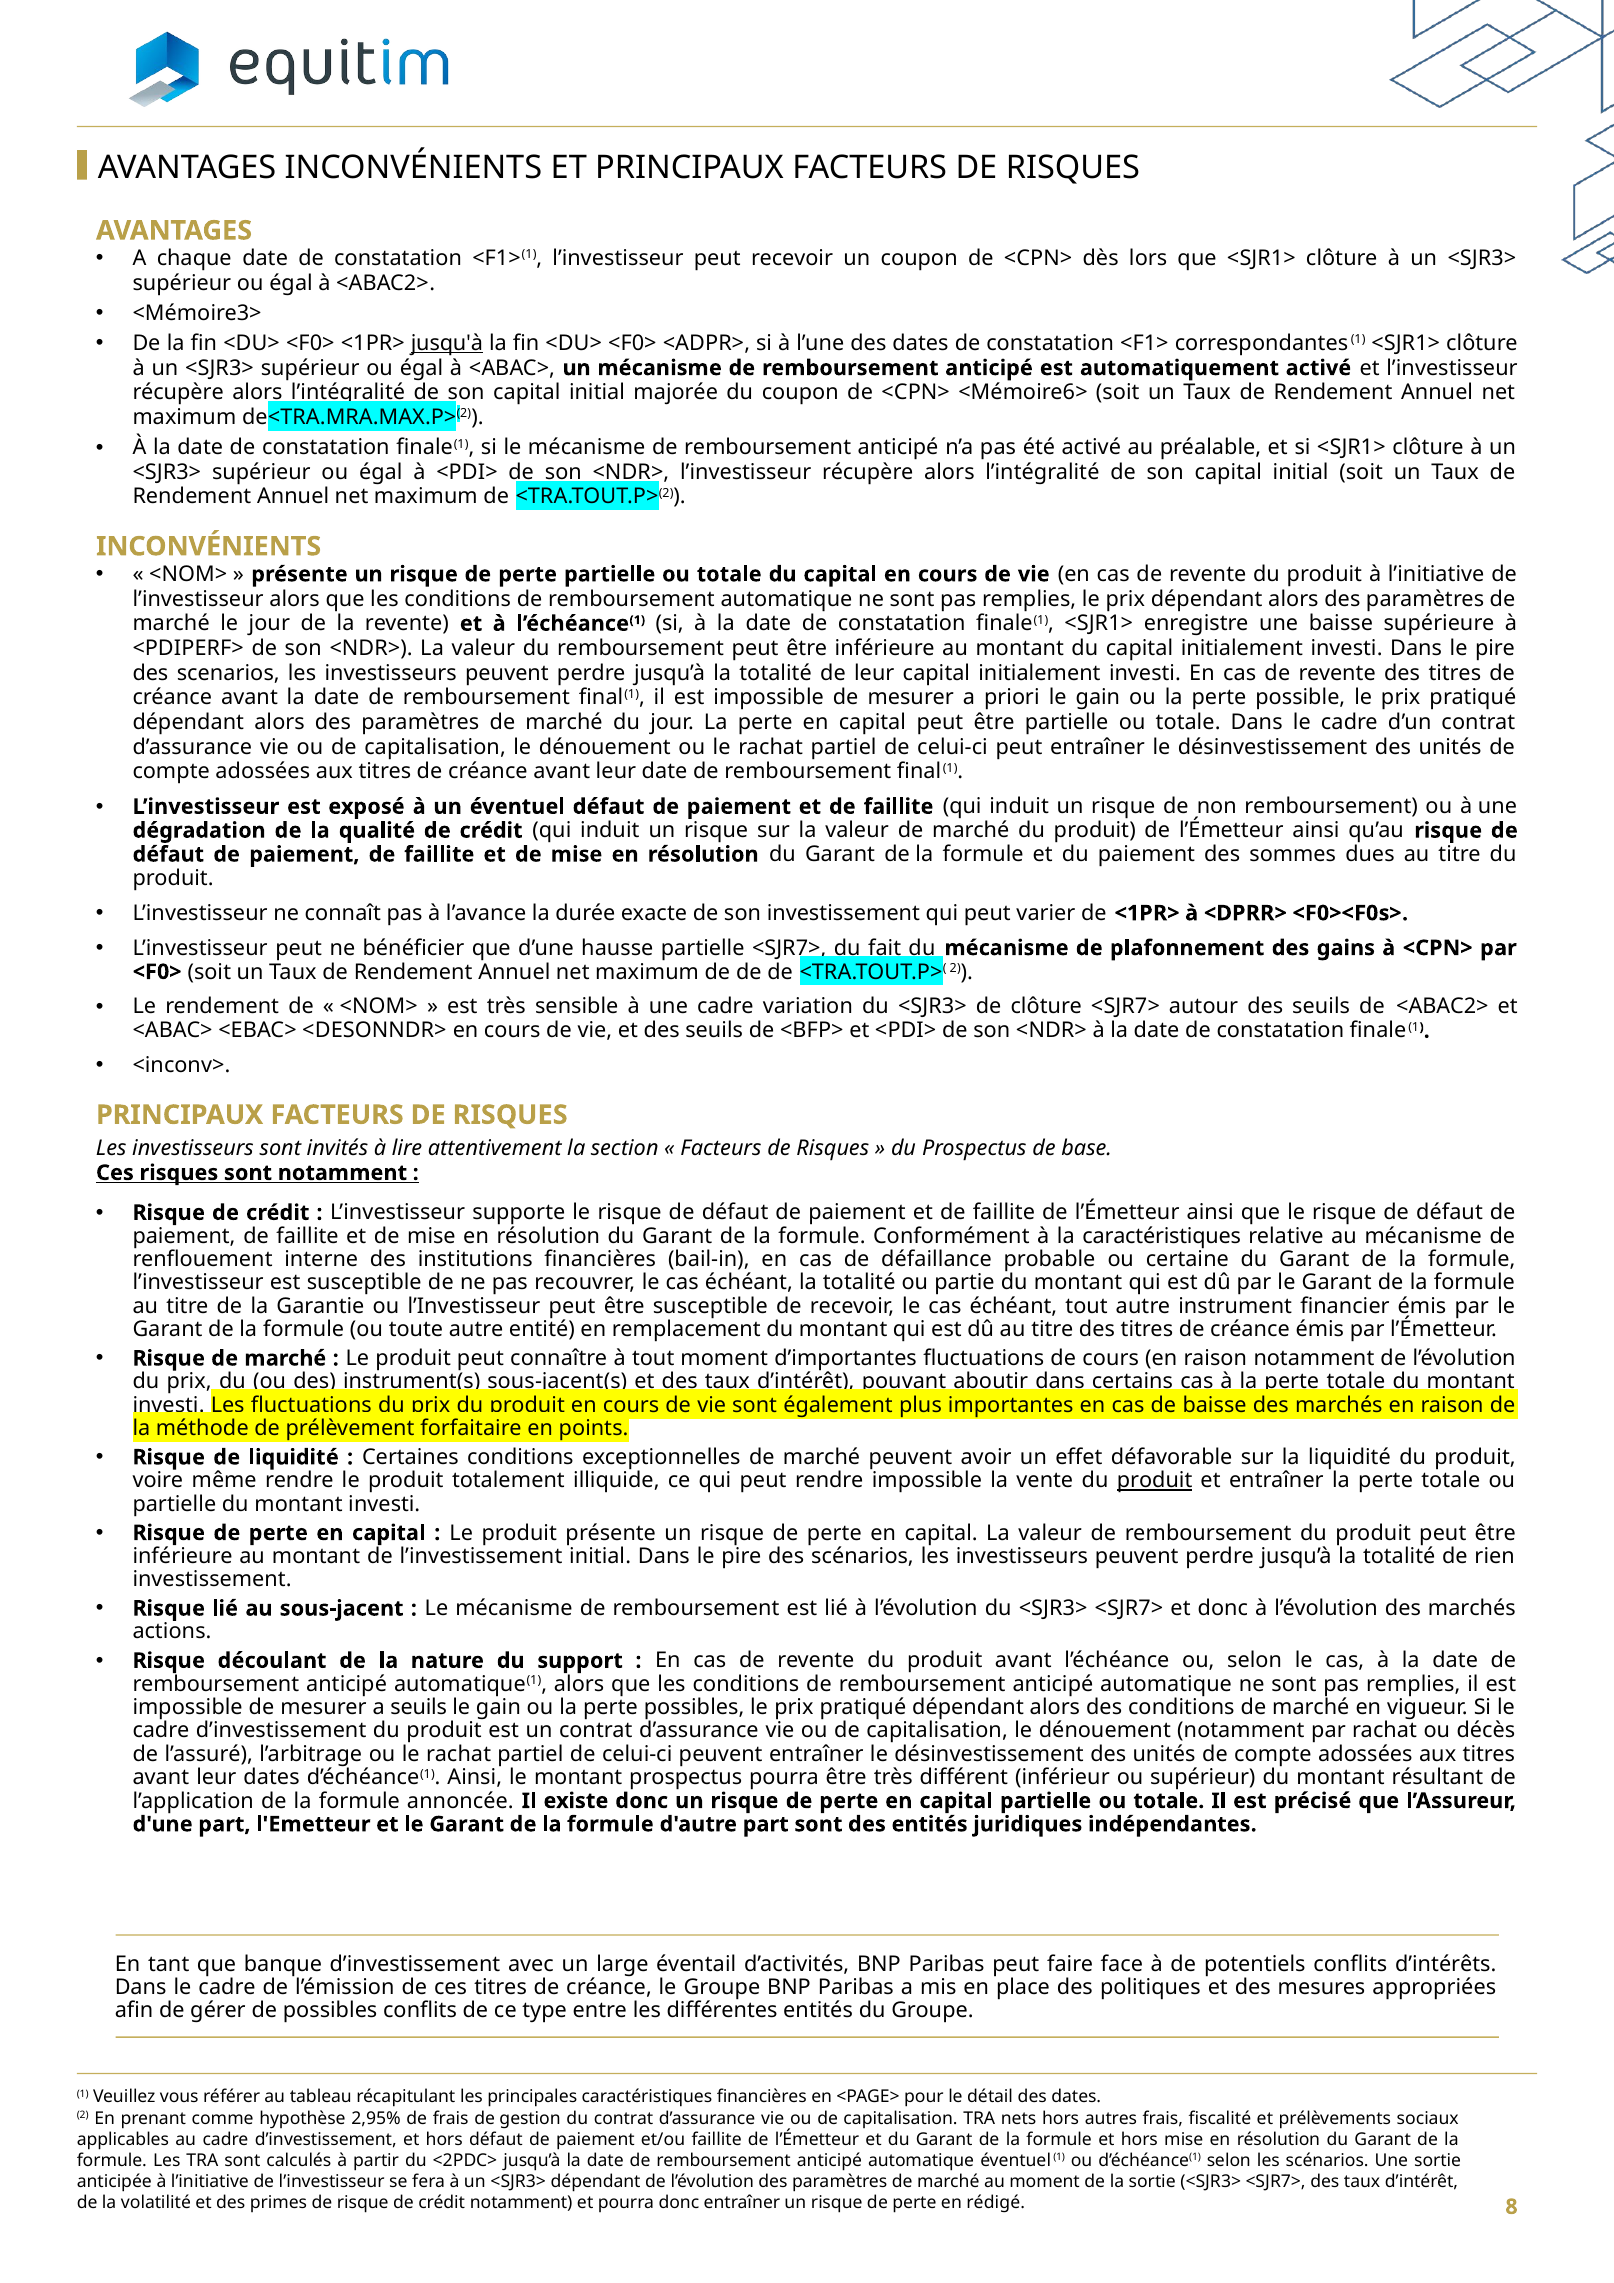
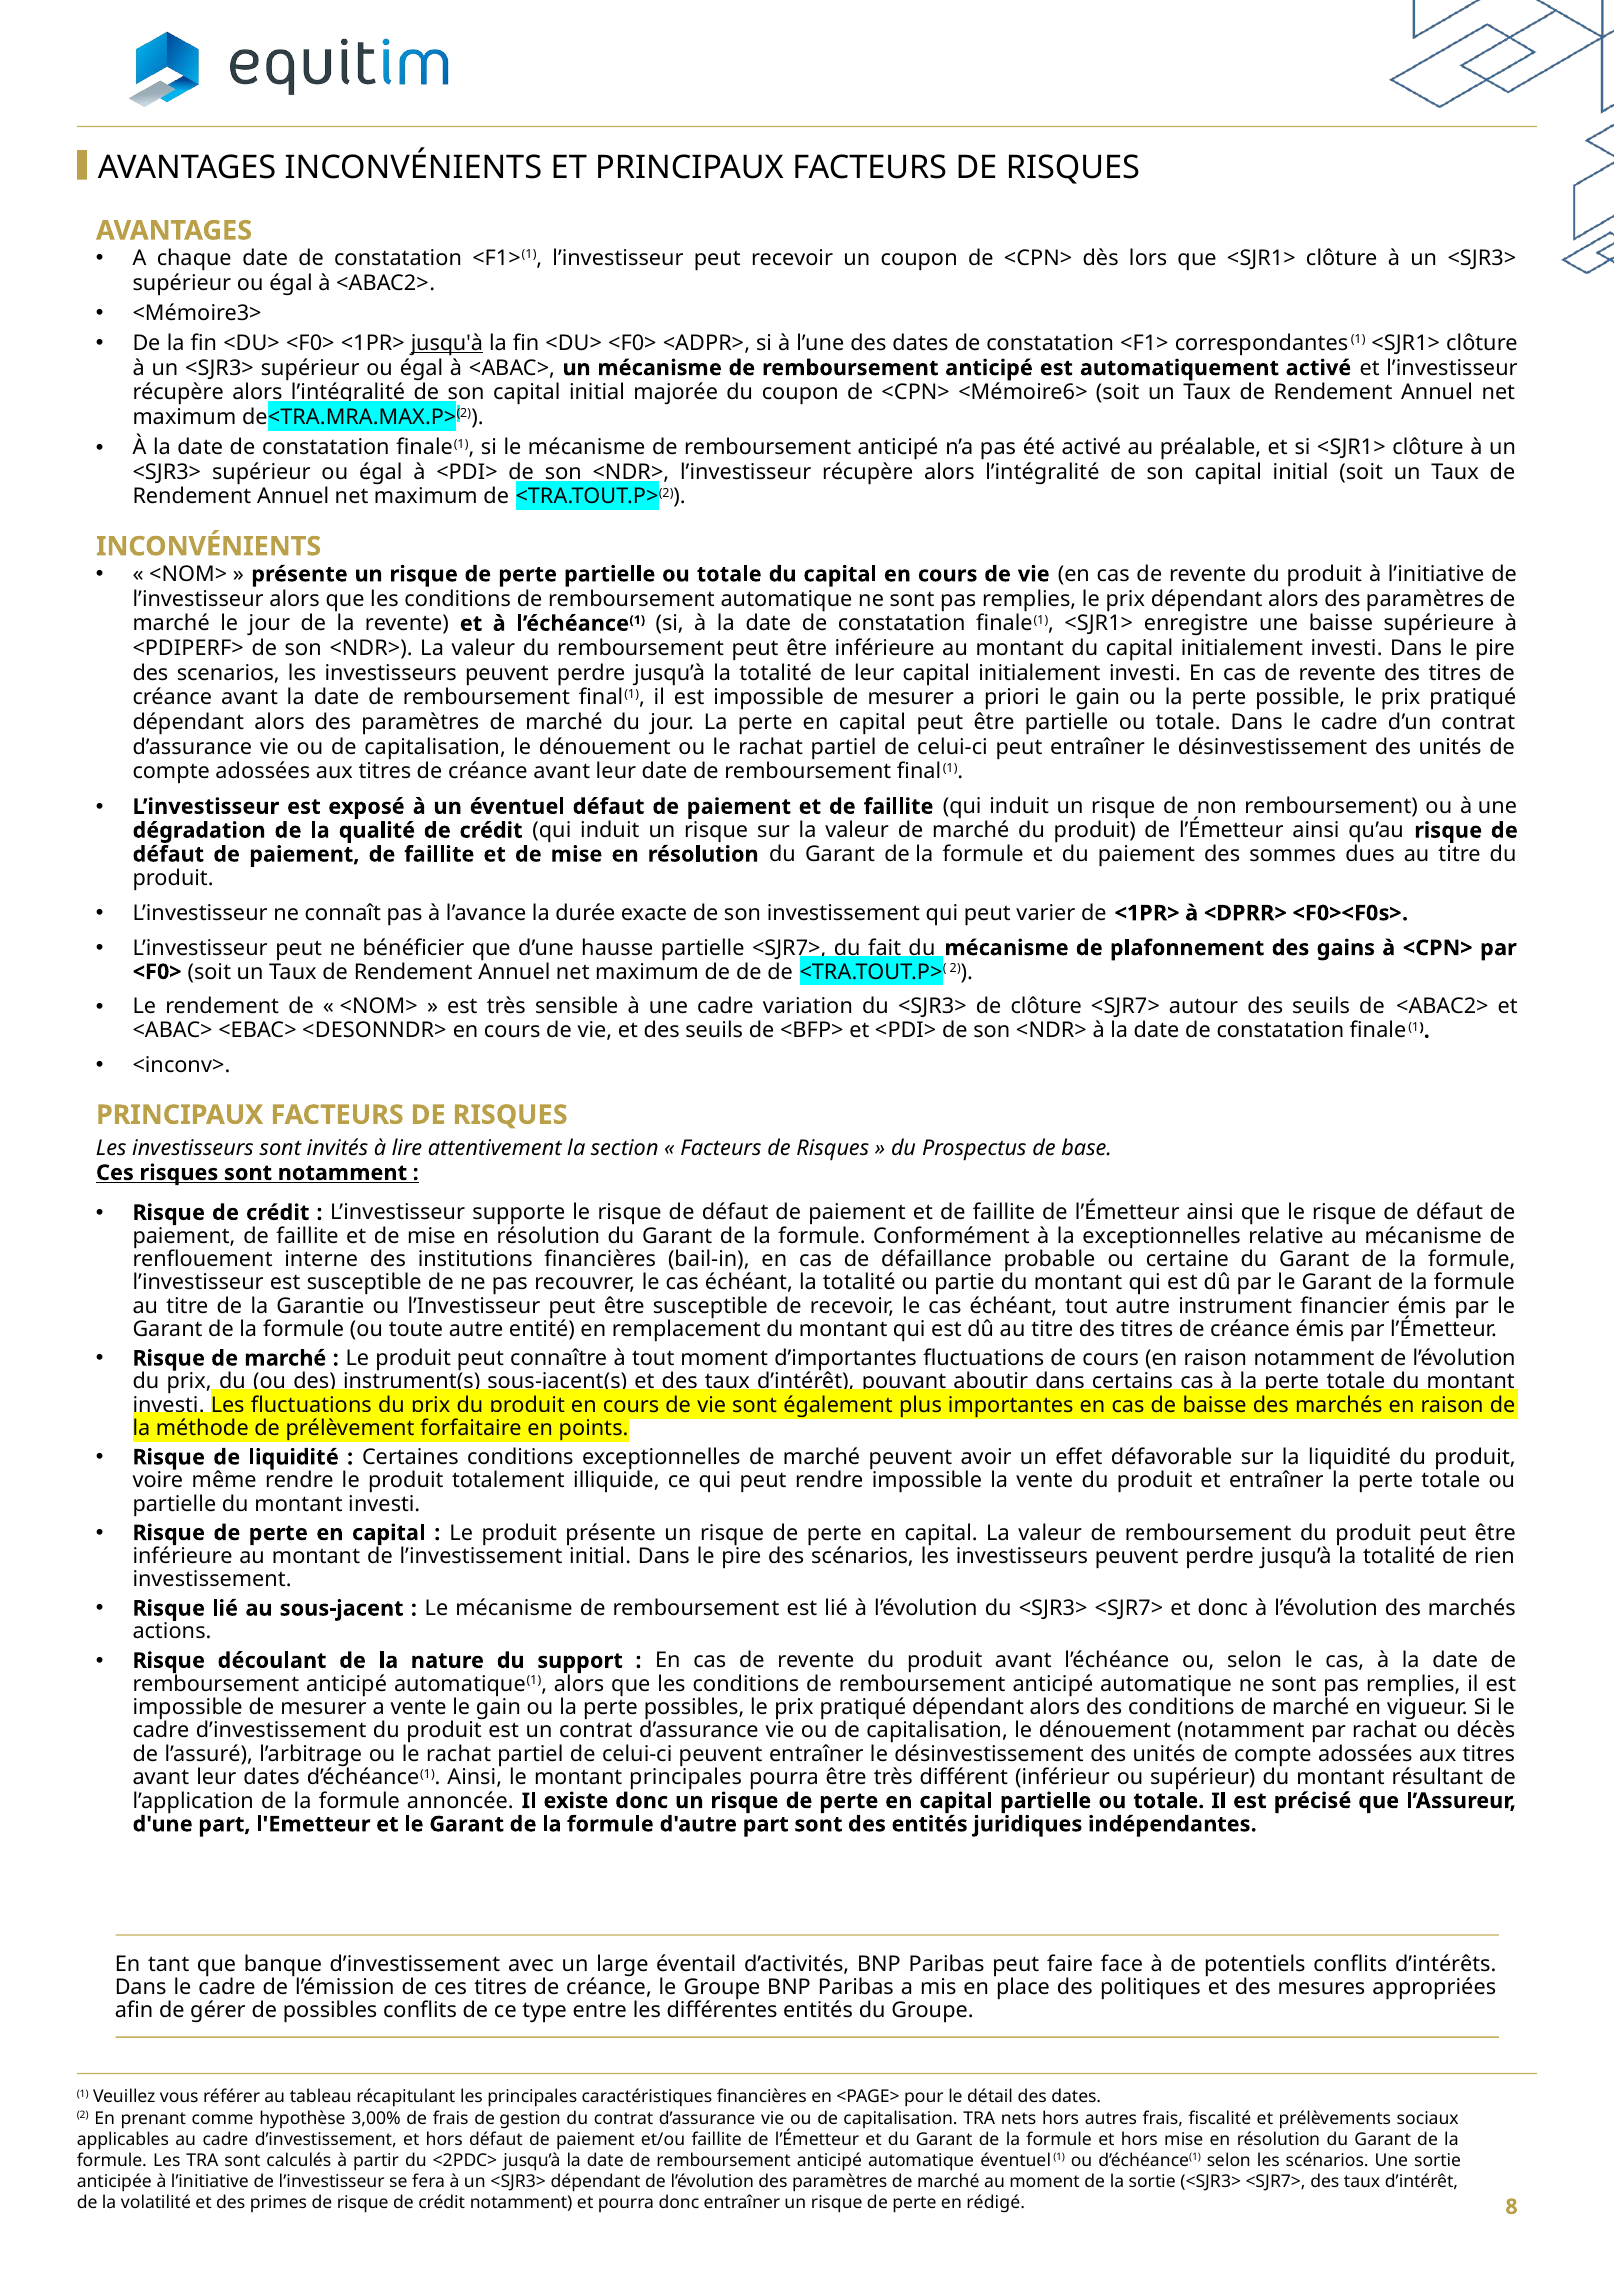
la caractéristiques: caractéristiques -> exceptionnelles (1162, 1236)
produit underline: present -> none (1155, 1480)
a seuils: seuils -> vente (419, 1707)
montant prospectus: prospectus -> principales (686, 1777)
2,95%: 2,95% -> 3,00% (376, 2118)
